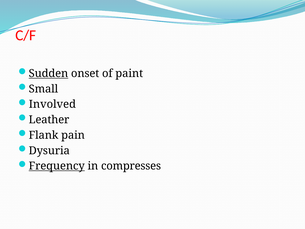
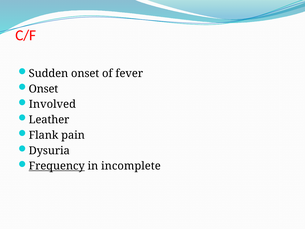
Sudden underline: present -> none (48, 73)
paint: paint -> fever (129, 73)
Small: Small -> Onset (43, 89)
compresses: compresses -> incomplete (131, 166)
